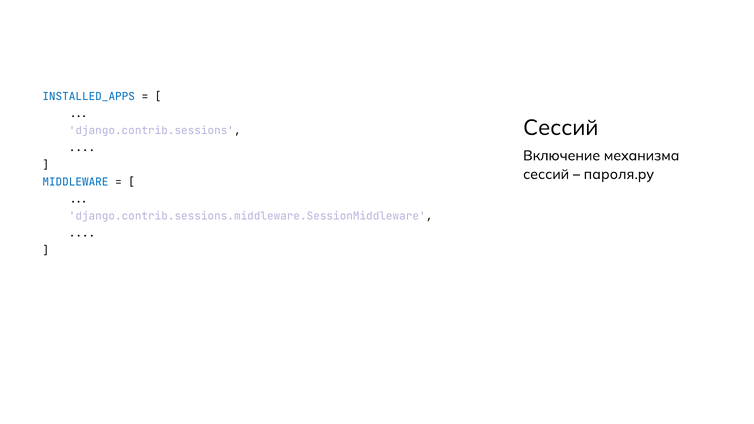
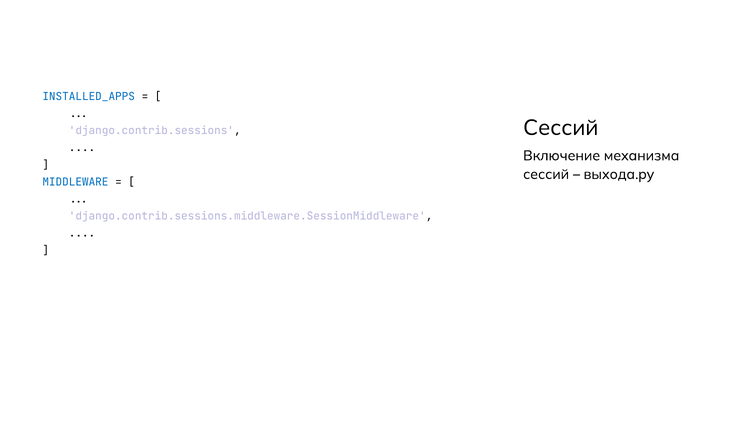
пароля.py: пароля.py -> выхода.py (619, 174)
